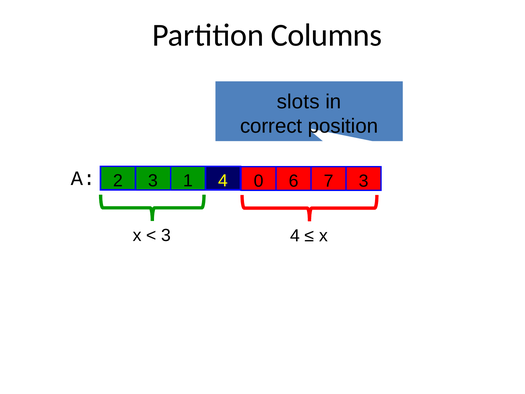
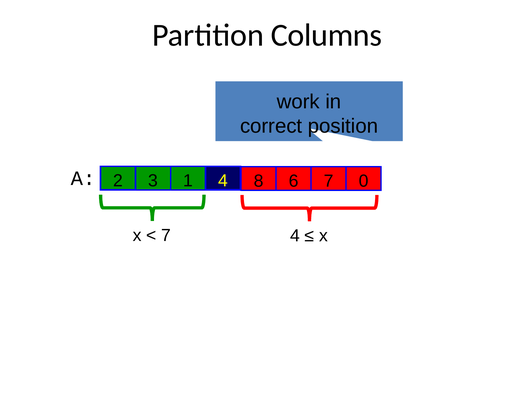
slots: slots -> work (298, 102)
7 3: 3 -> 0 (364, 181)
0: 0 -> 8 (259, 181)
3: 3 -> 7 (166, 235)
